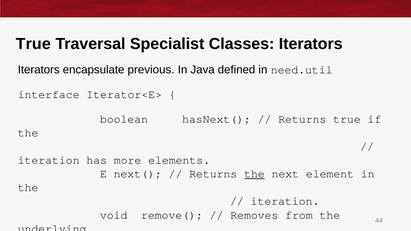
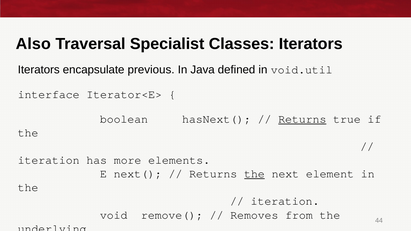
True: True -> Also (33, 44)
need.util: need.util -> void.util (302, 70)
Returns underline: none -> present (302, 119)
